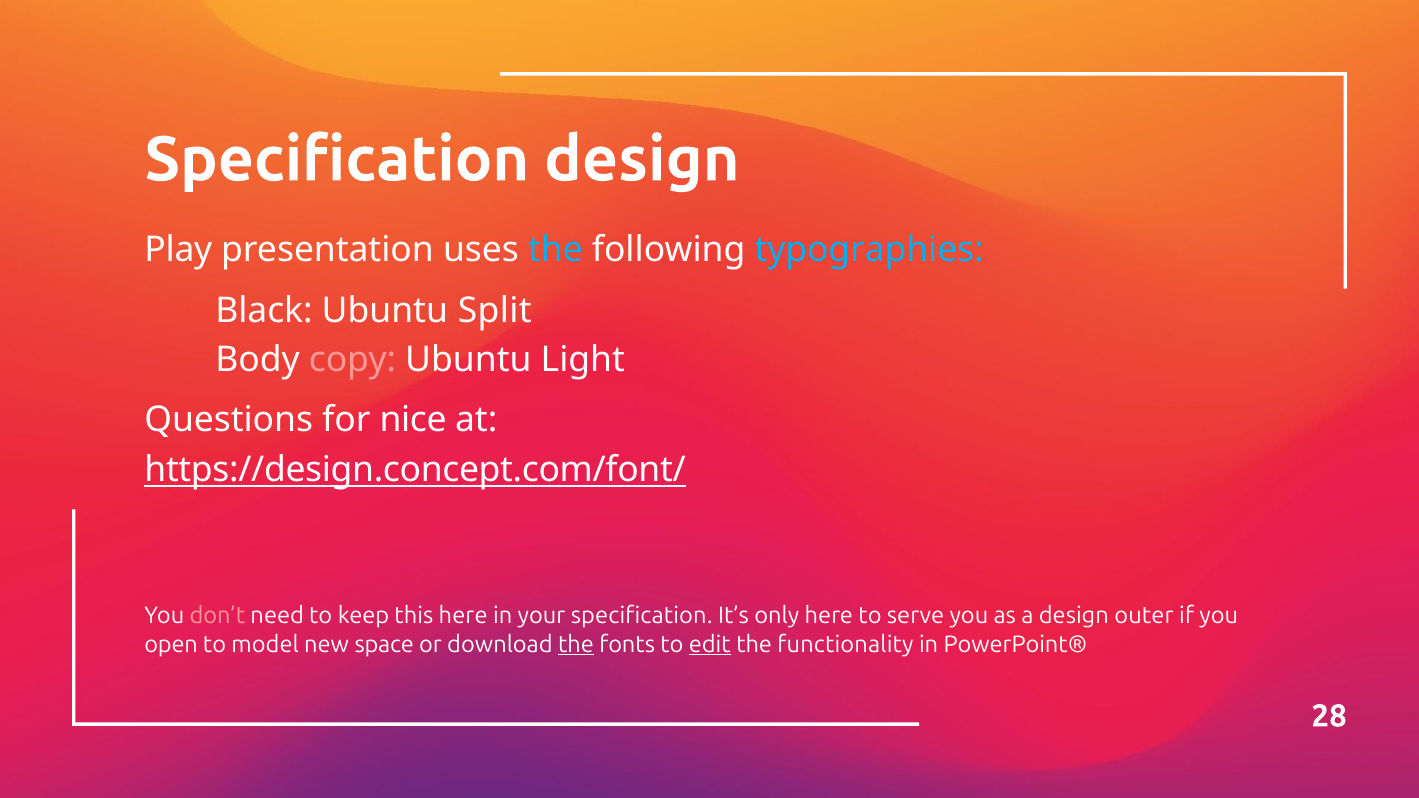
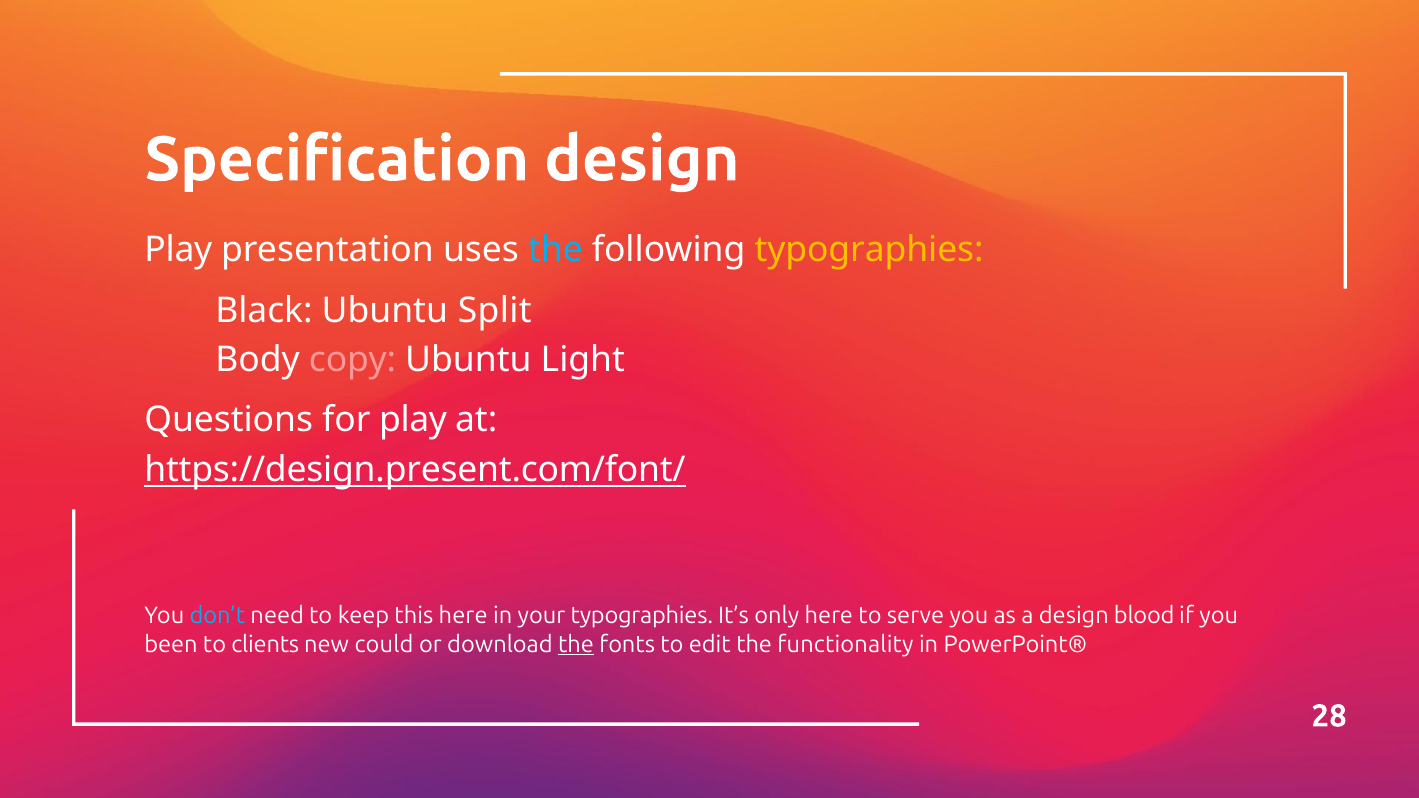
typographies colour: light blue -> yellow (869, 250)
for nice: nice -> play (413, 420)
https://design.concept.com/font/: https://design.concept.com/font/ -> https://design.present.com/font/ (415, 470)
don’t colour: pink -> light blue (217, 616)
your specification: specification -> typographies (642, 616)
outer: outer -> blood (1144, 616)
open: open -> been (171, 644)
model: model -> clients (265, 644)
space: space -> could (384, 644)
edit underline: present -> none (710, 644)
